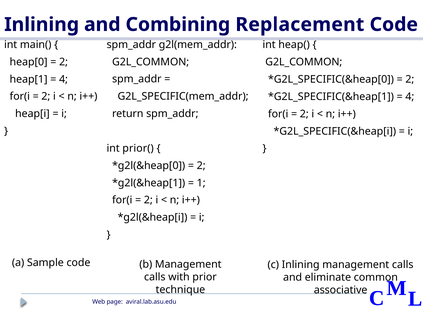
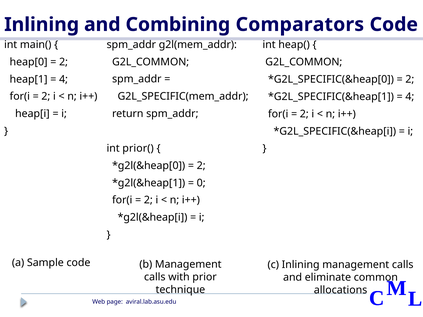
Replacement: Replacement -> Comparators (300, 25)
1: 1 -> 0 (201, 183)
associative: associative -> allocations (341, 290)
